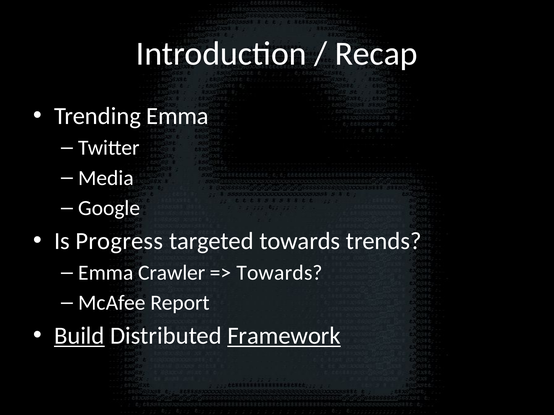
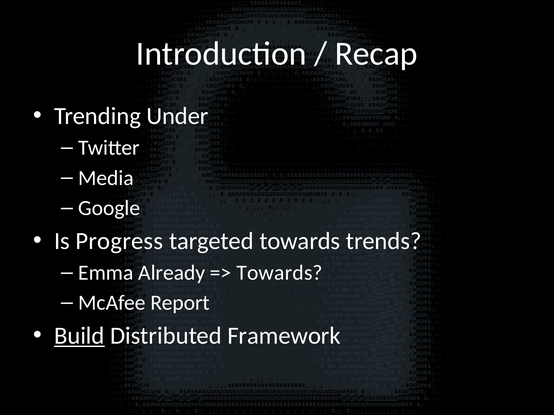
Trending Emma: Emma -> Under (177, 116)
Crawler: Crawler -> Already (172, 273)
Framework underline: present -> none (284, 336)
